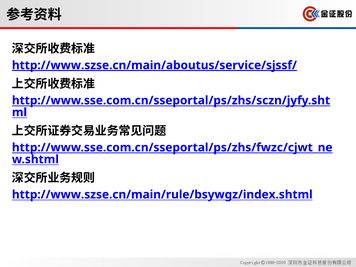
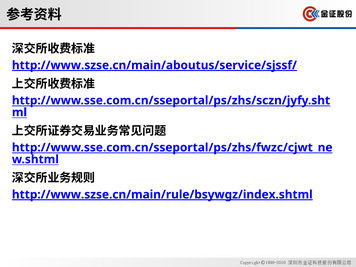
http://www.szse.cn/main/rule/bsywgz/index.shtml underline: none -> present (162, 195)
